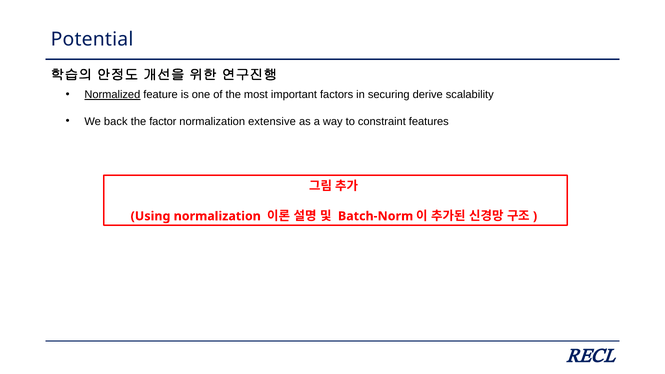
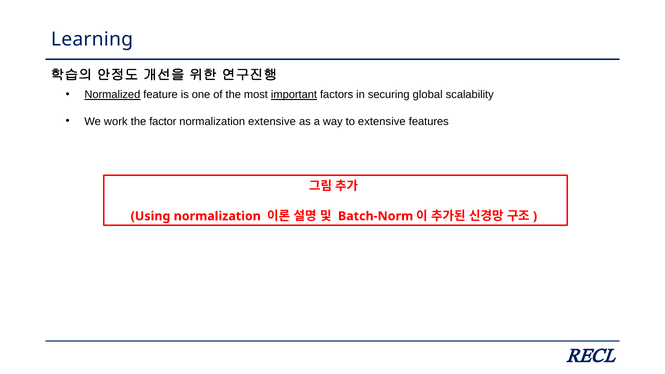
Potential: Potential -> Learning (92, 39)
important underline: none -> present (294, 95)
derive: derive -> global (428, 95)
back: back -> work (116, 121)
to constraint: constraint -> extensive (382, 121)
